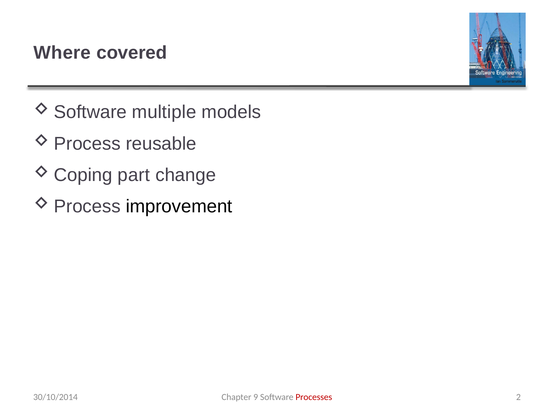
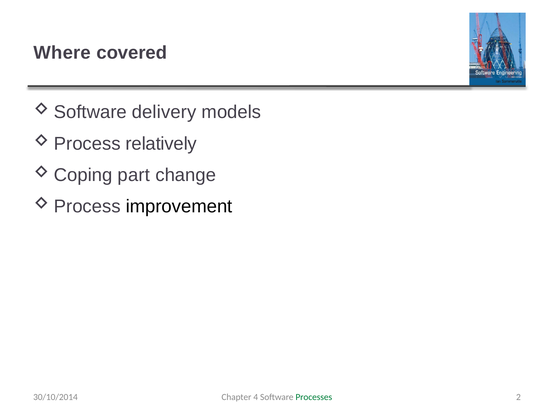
multiple: multiple -> delivery (164, 112)
reusable: reusable -> relatively (161, 143)
9: 9 -> 4 (256, 397)
Processes colour: red -> green (314, 397)
